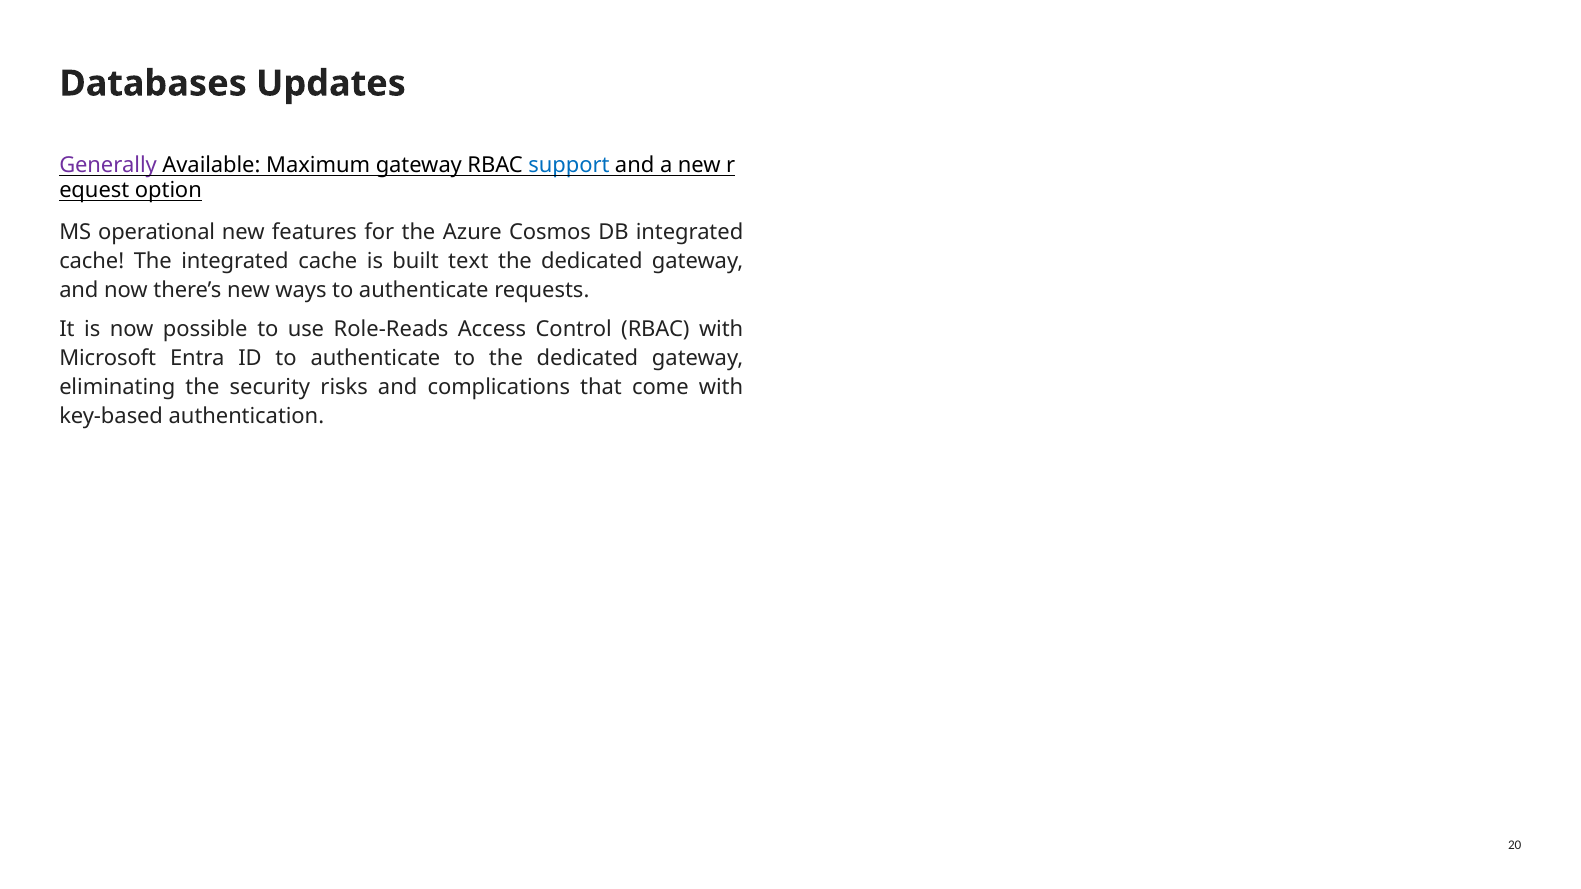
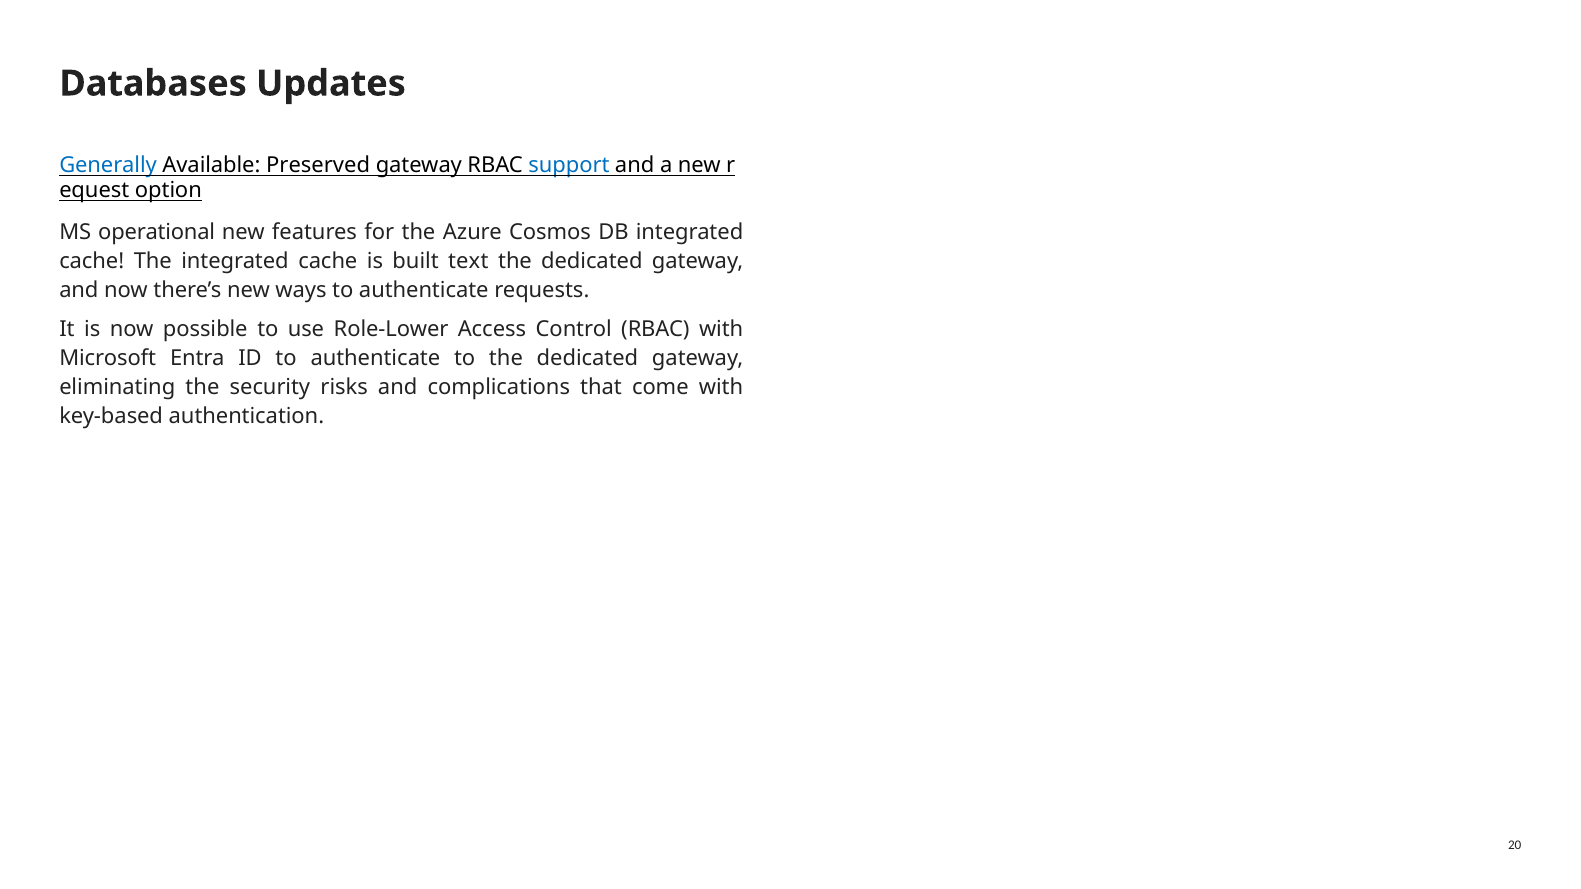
Generally colour: purple -> blue (108, 165)
Maximum: Maximum -> Preserved (318, 165)
Role-Reads: Role-Reads -> Role-Lower (391, 330)
